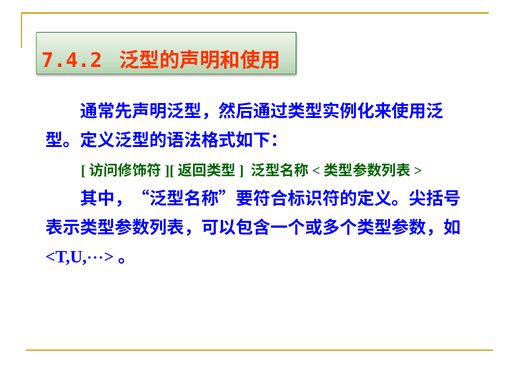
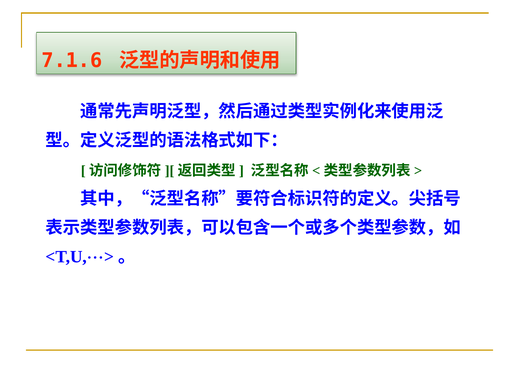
7.4.2: 7.4.2 -> 7.1.6 (72, 61)
